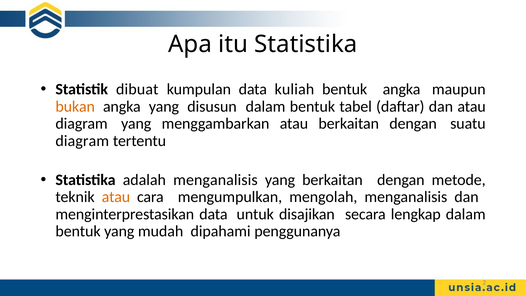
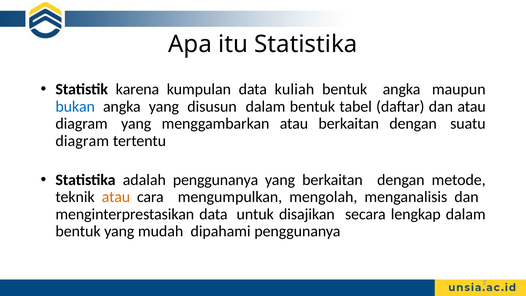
dibuat: dibuat -> karena (137, 89)
bukan colour: orange -> blue (75, 106)
adalah menganalisis: menganalisis -> penggunanya (216, 180)
